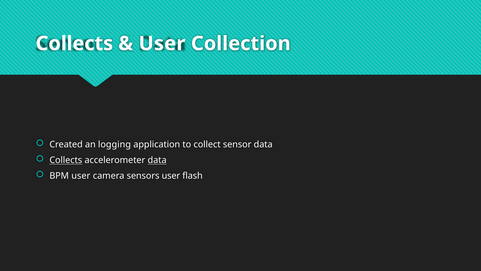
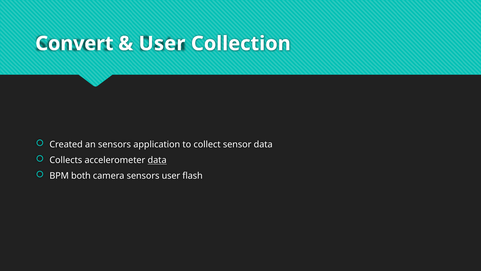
Collects: Collects -> Convert (74, 43)
an logging: logging -> sensors (114, 144)
Collects underline: present -> none (66, 160)
BPM user: user -> both (81, 176)
